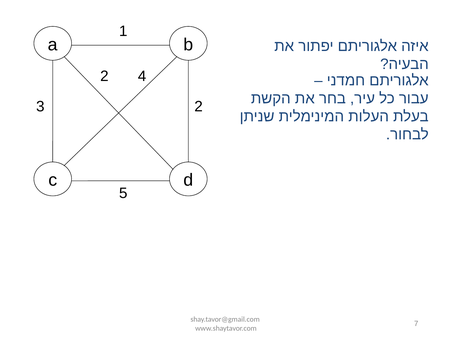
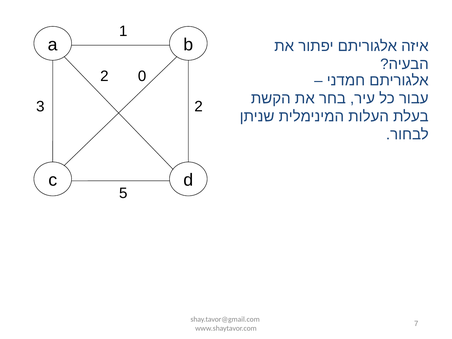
4: 4 -> 0 (142, 76)
